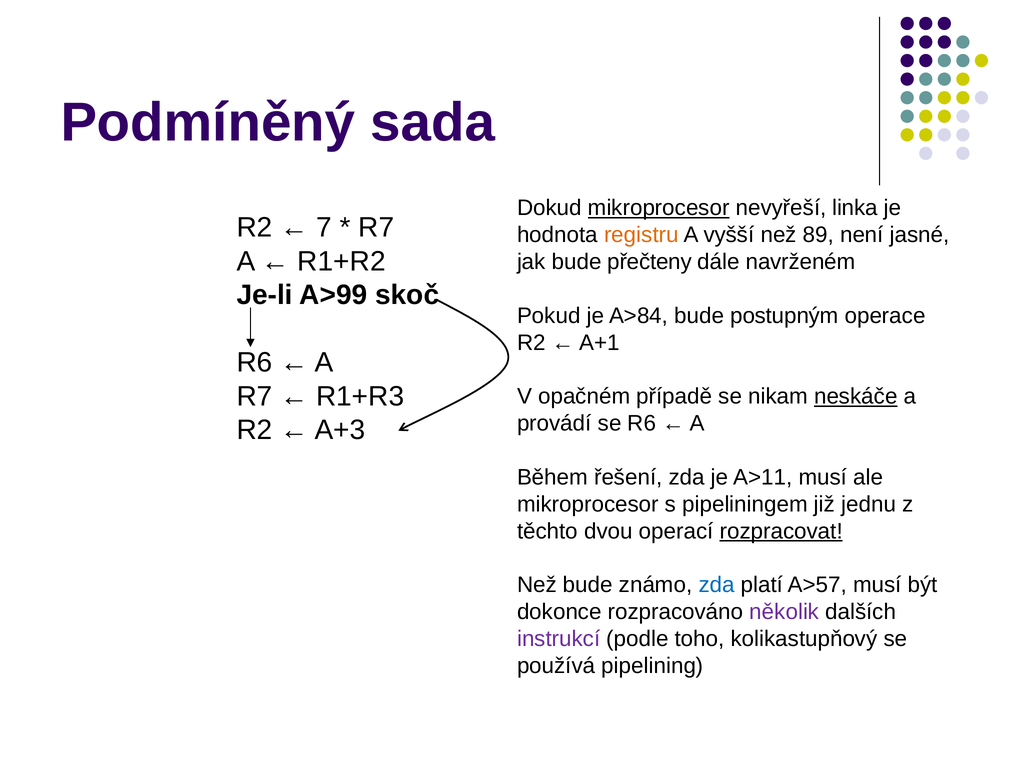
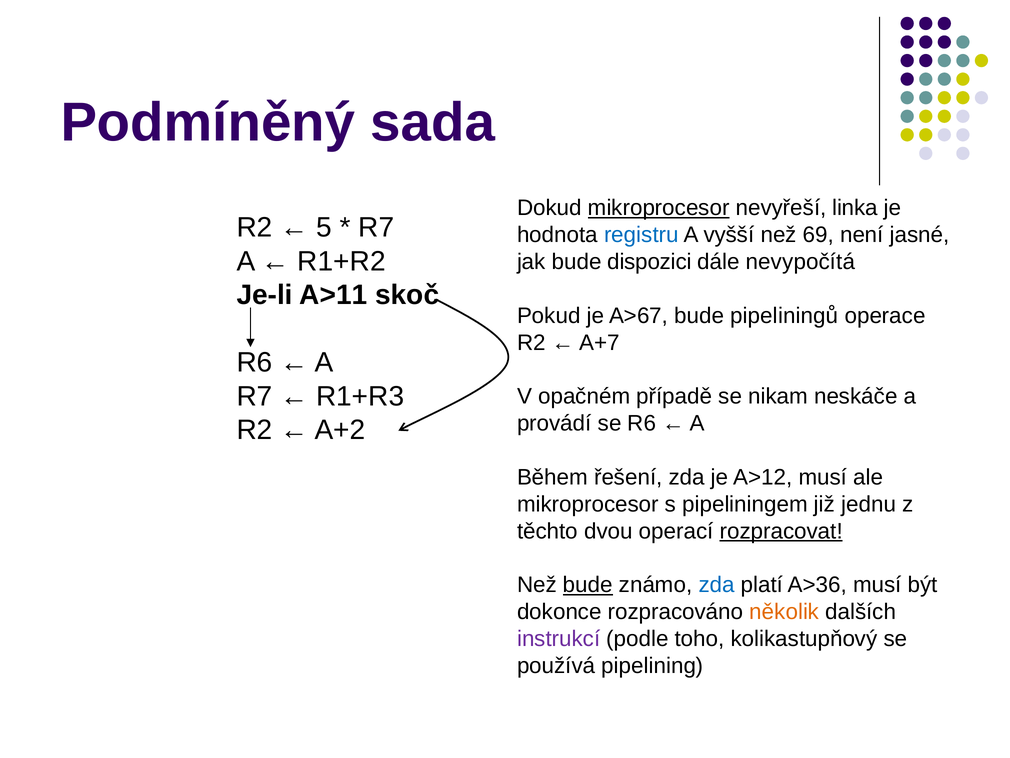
7: 7 -> 5 (324, 228)
registru colour: orange -> blue (641, 235)
89: 89 -> 69 (818, 235)
přečteny: přečteny -> dispozici (650, 262)
navrženém: navrženém -> nevypočítá (800, 262)
A>99: A>99 -> A>11 (333, 295)
A>84: A>84 -> A>67 (639, 315)
postupným: postupným -> pipeliningů (784, 315)
A+1: A+1 -> A+7 (599, 342)
neskáče underline: present -> none (856, 396)
A+3: A+3 -> A+2 (340, 430)
A>11: A>11 -> A>12 (763, 477)
bude underline: none -> present (588, 585)
A>57: A>57 -> A>36 (818, 585)
několik colour: purple -> orange (784, 612)
